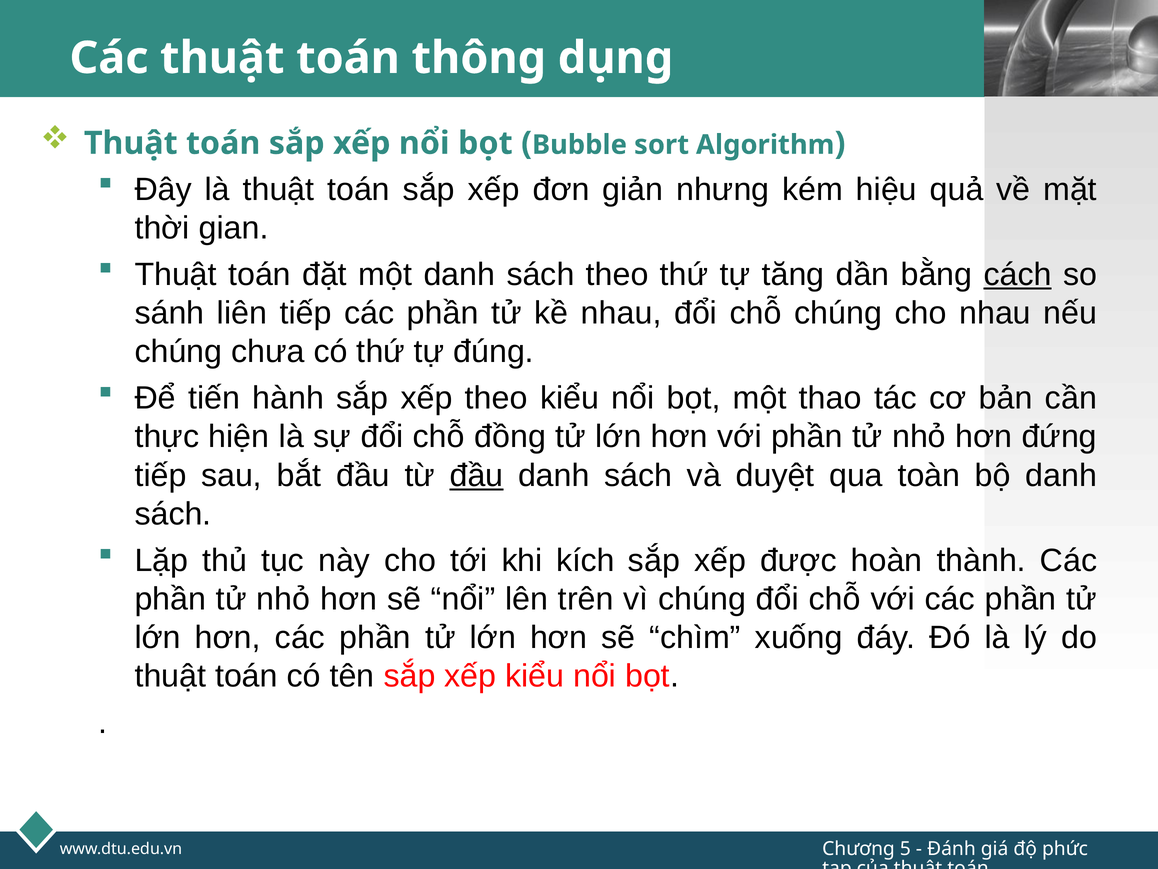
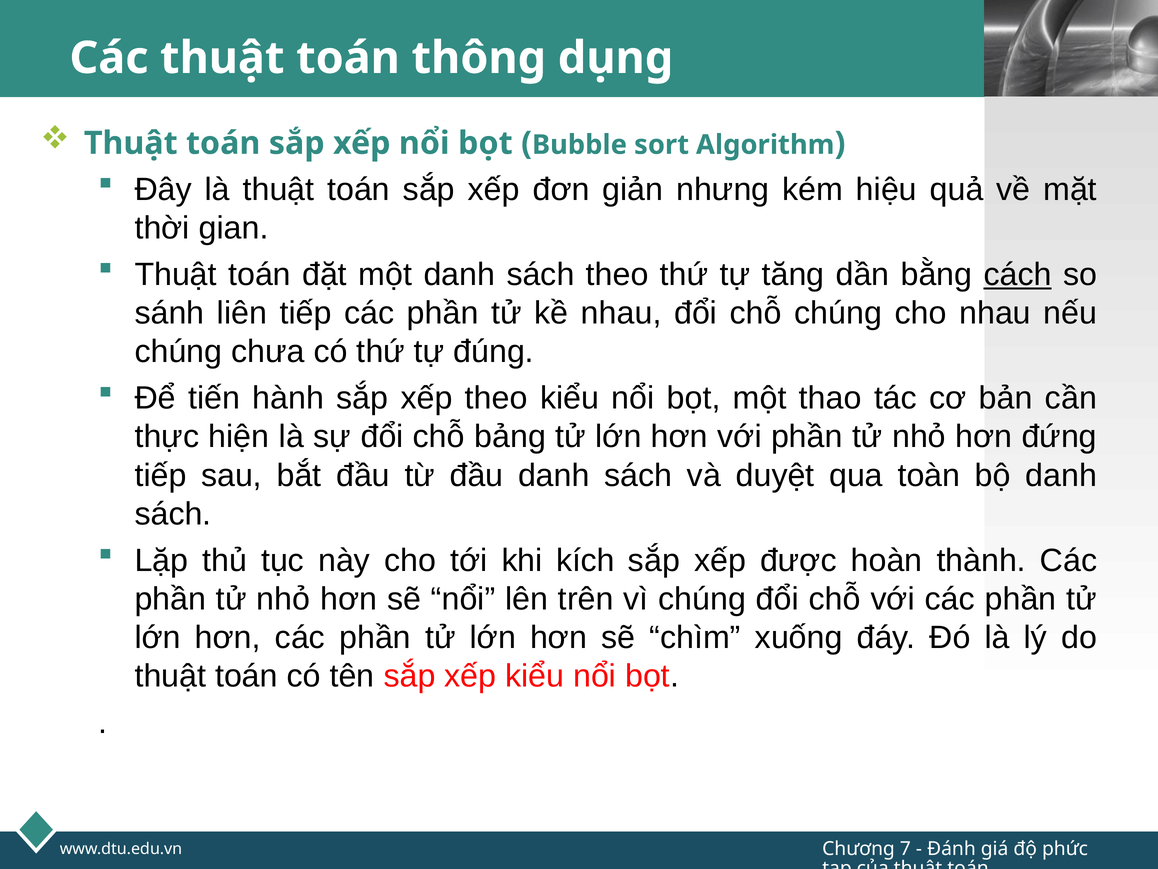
đồng: đồng -> bảng (510, 437)
đầu underline: present -> none (477, 475)
5: 5 -> 7 (905, 848)
